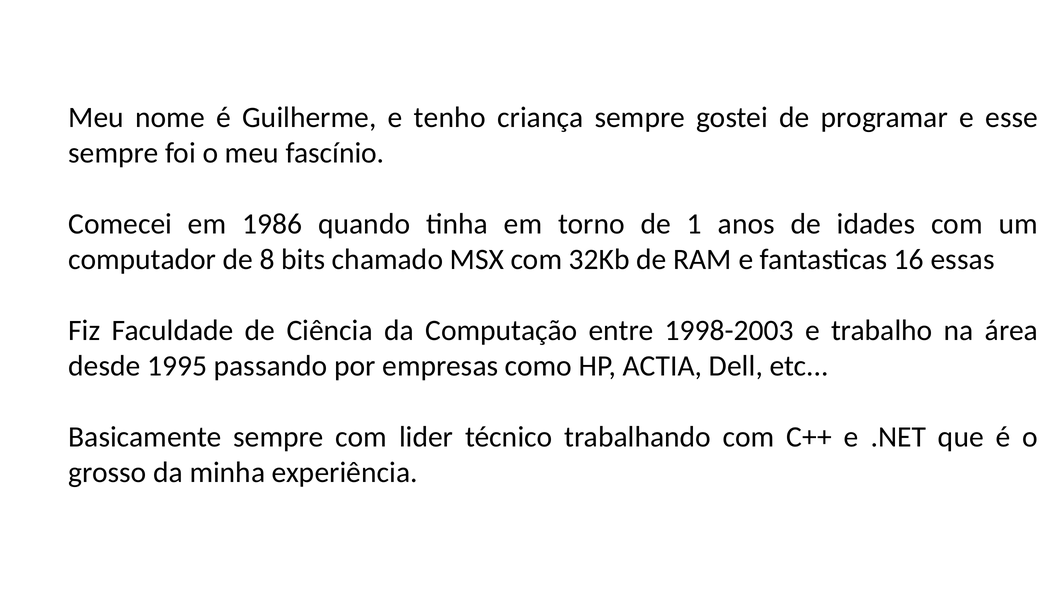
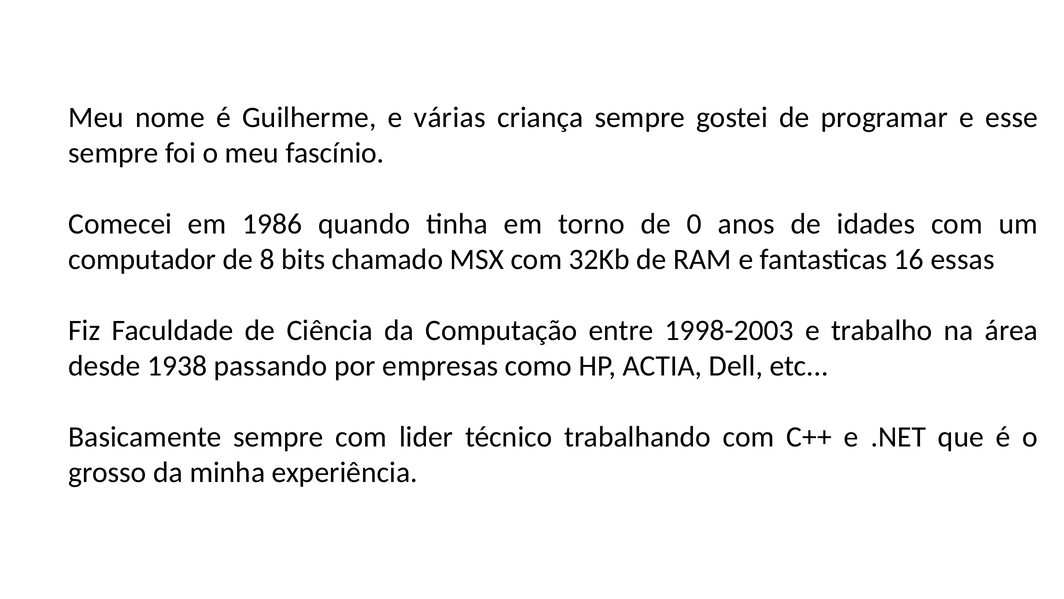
tenho: tenho -> várias (450, 117)
1: 1 -> 0 (694, 224)
1995: 1995 -> 1938 (177, 366)
